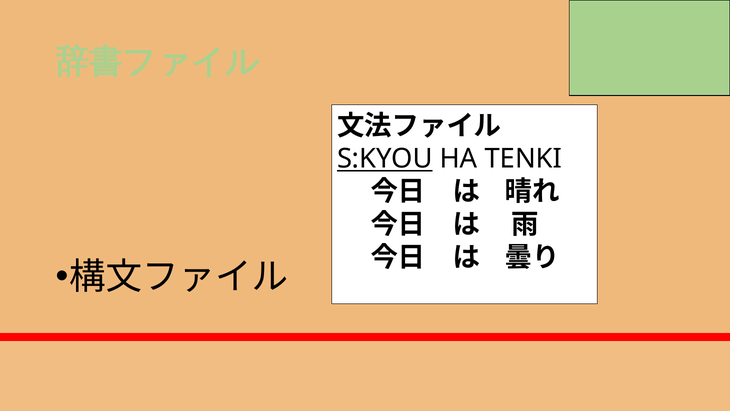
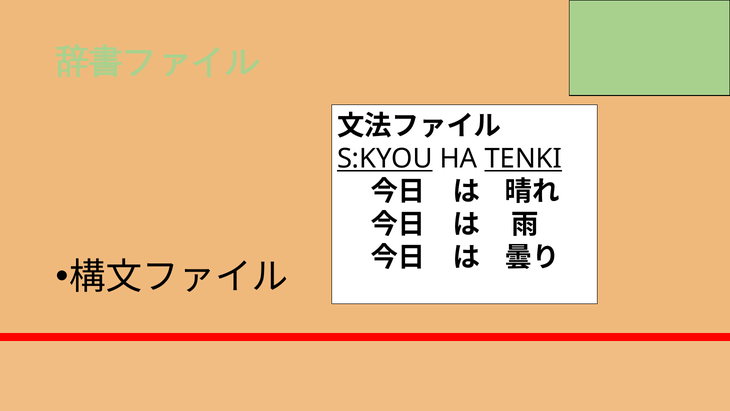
TENKI underline: none -> present (523, 159)
